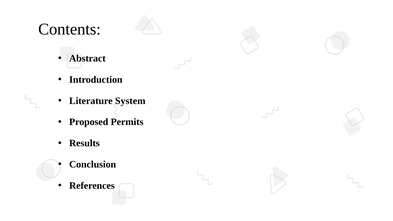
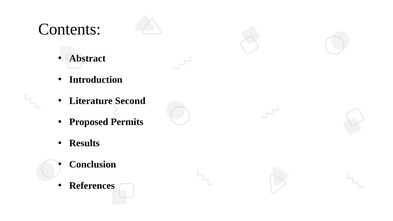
System: System -> Second (130, 101)
